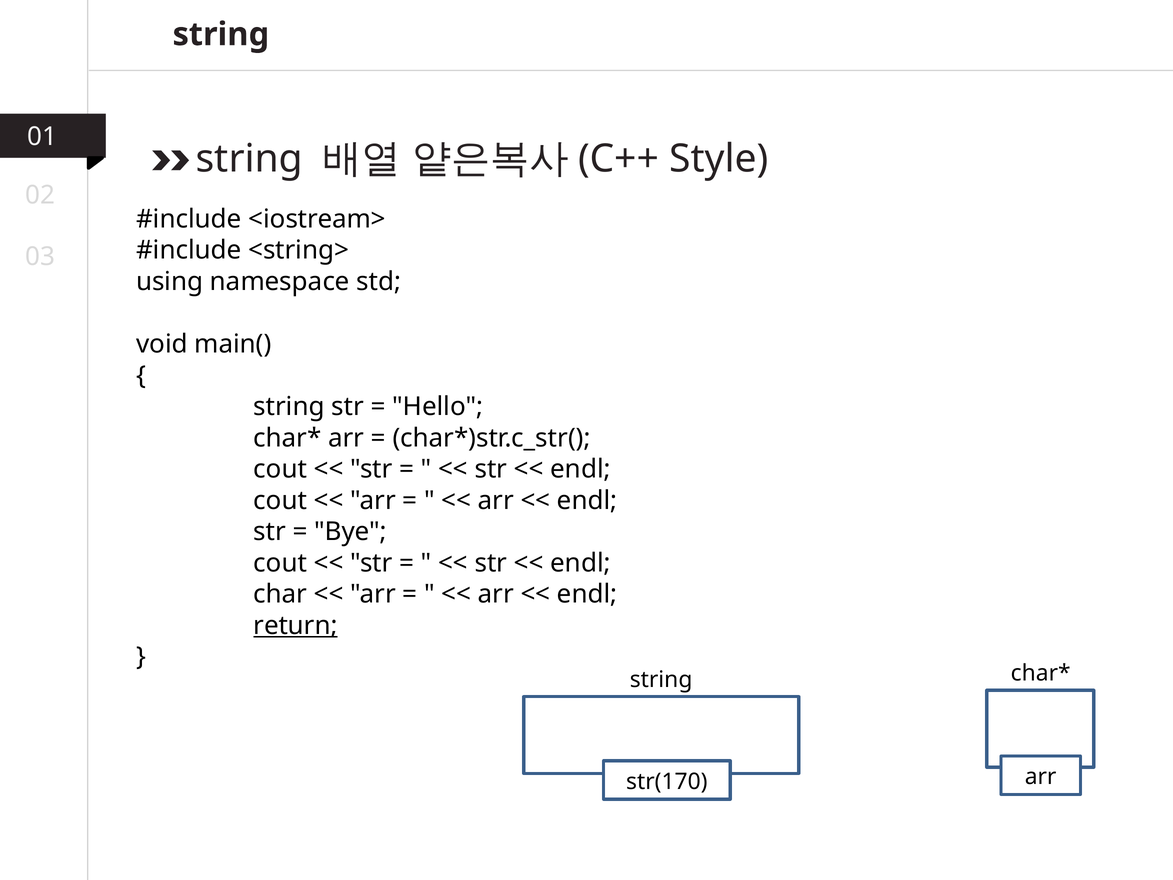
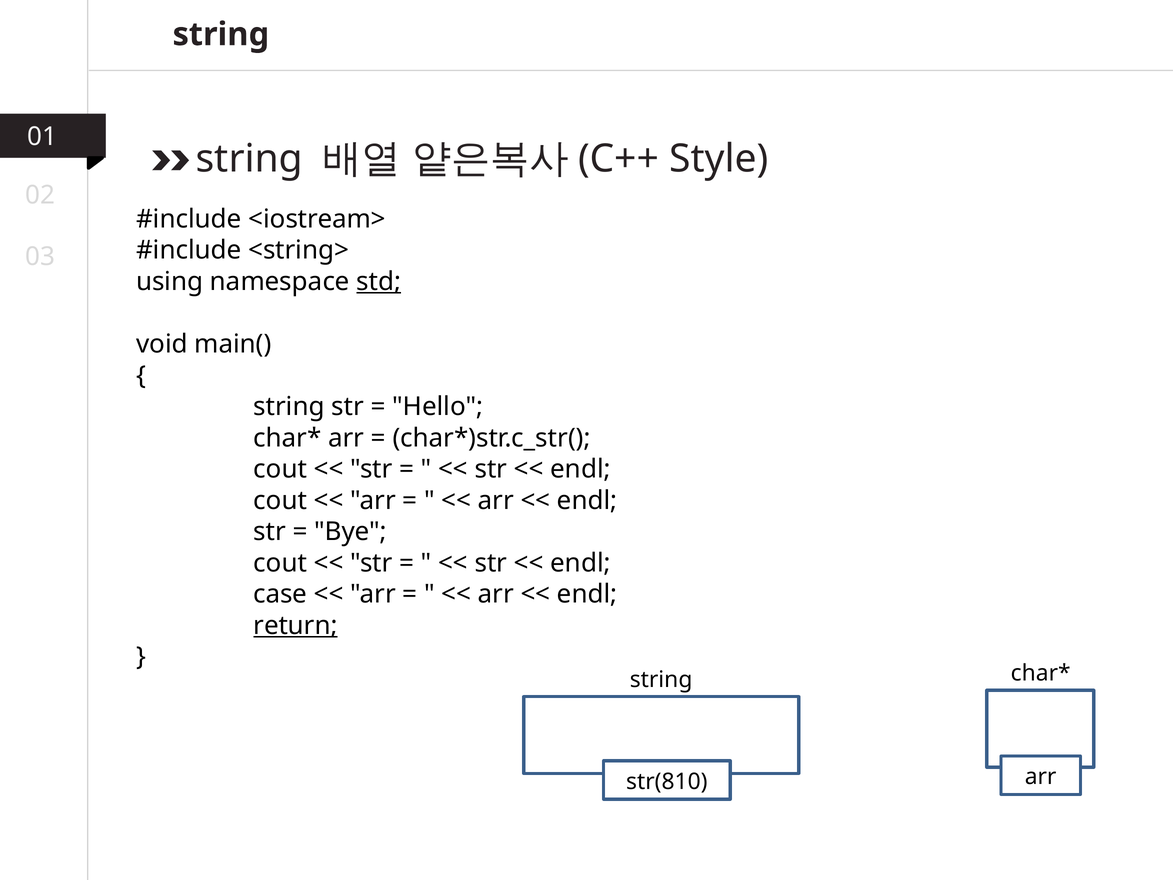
std underline: none -> present (379, 282)
char: char -> case (280, 594)
str(170: str(170 -> str(810 (667, 781)
